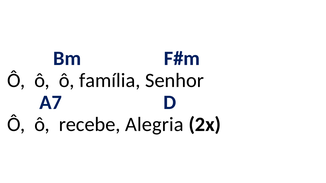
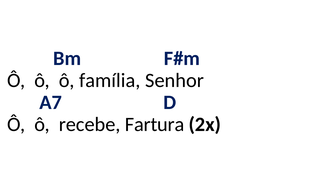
Alegria: Alegria -> Fartura (155, 125)
